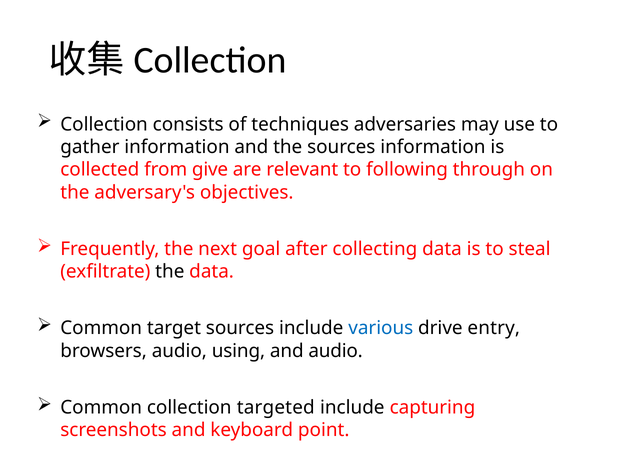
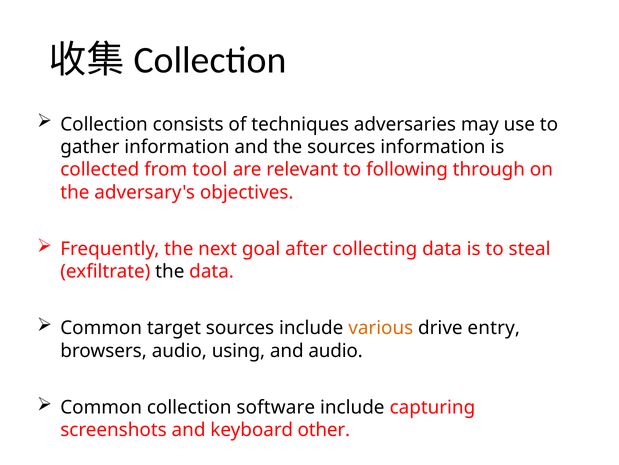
give: give -> tool (210, 169)
various colour: blue -> orange (381, 328)
targeted: targeted -> software (276, 407)
point: point -> other (324, 429)
